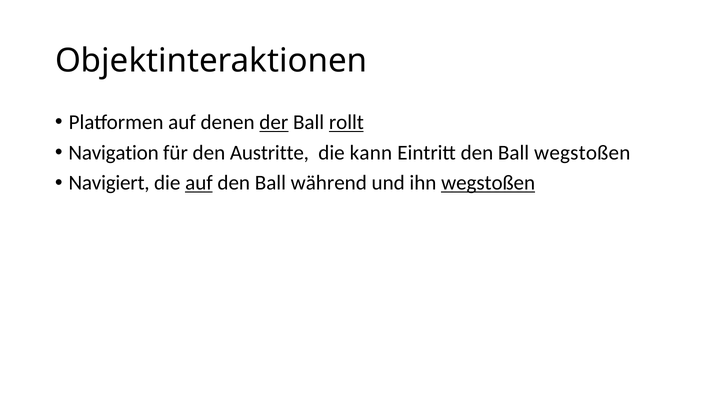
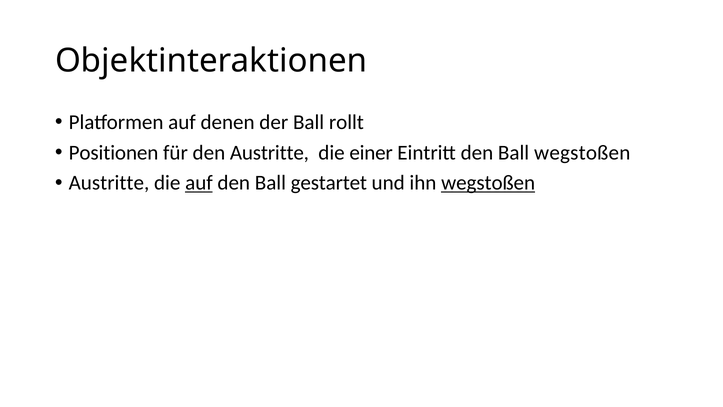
der underline: present -> none (274, 122)
rollt underline: present -> none (346, 122)
Navigation: Navigation -> Positionen (114, 153)
kann: kann -> einer (371, 153)
Navigiert: Navigiert -> Austritte (109, 183)
während: während -> gestartet (329, 183)
